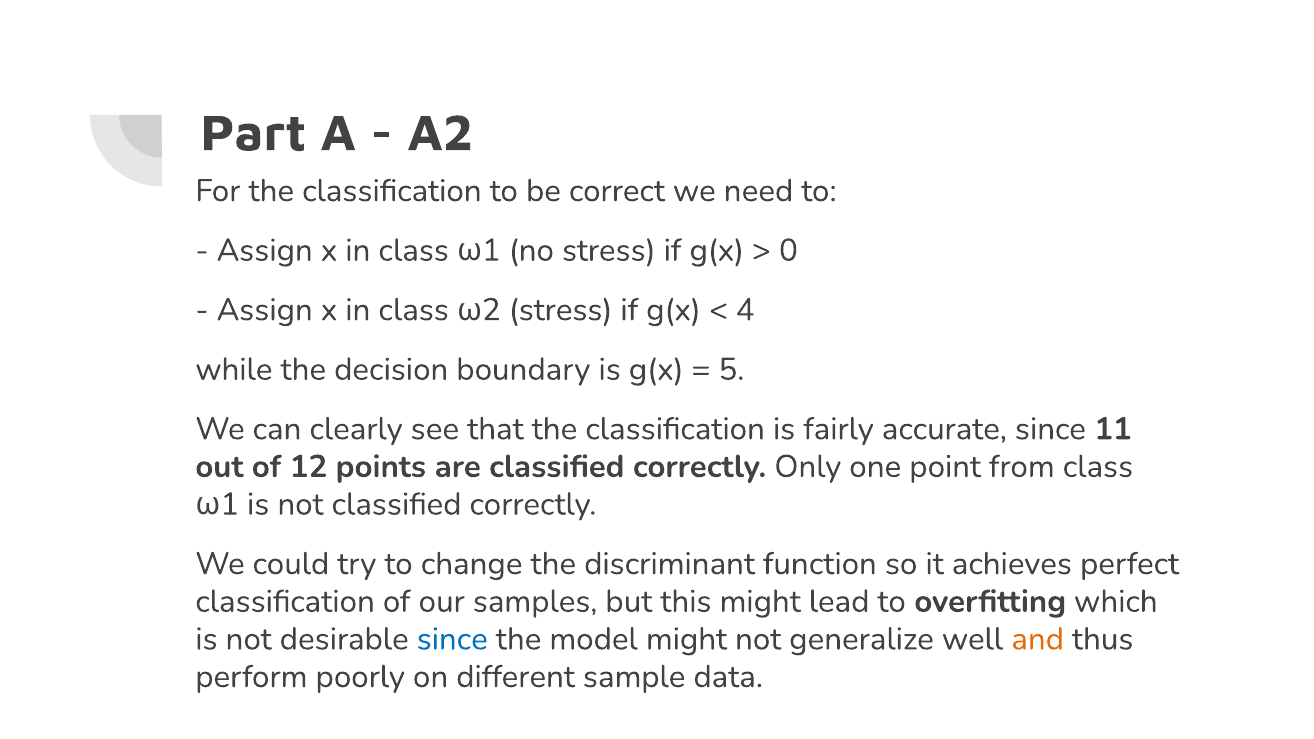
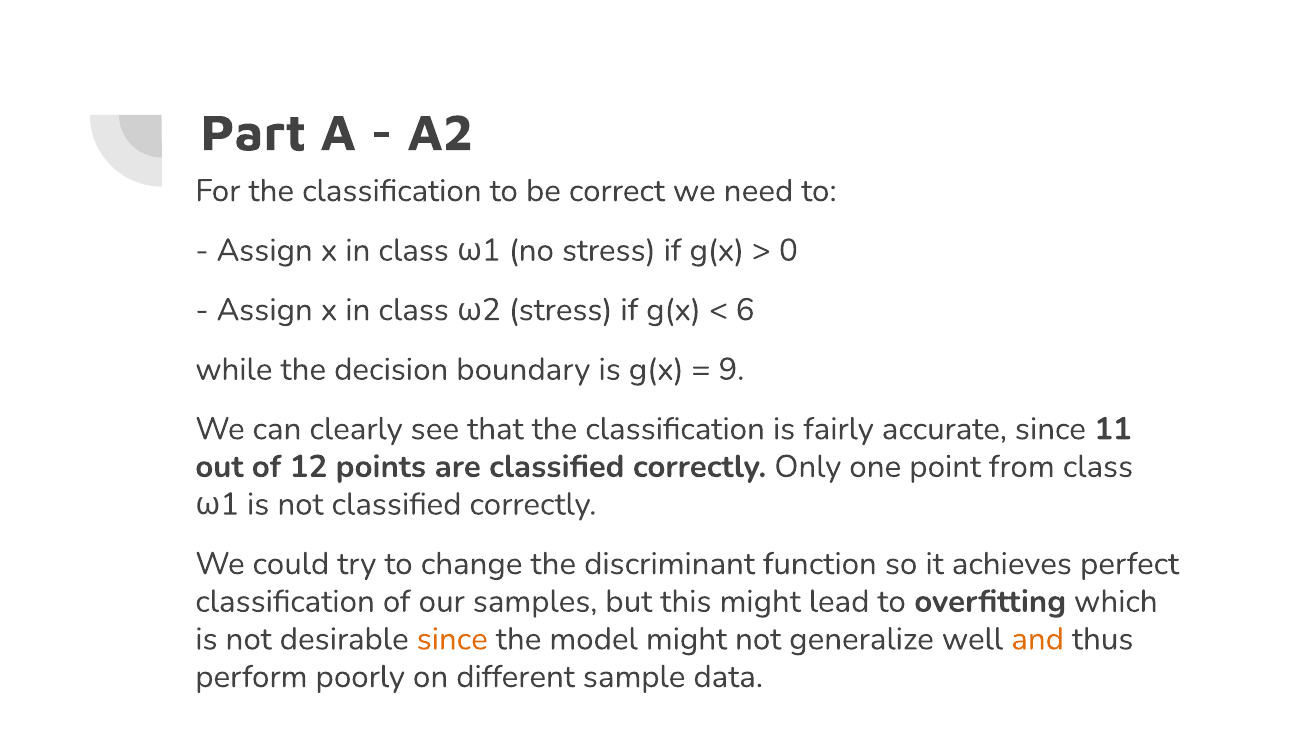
4: 4 -> 6 (745, 310)
5: 5 -> 9 (731, 369)
since colour: blue -> orange (452, 639)
